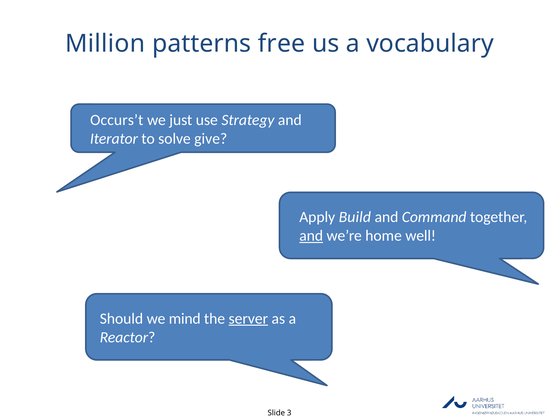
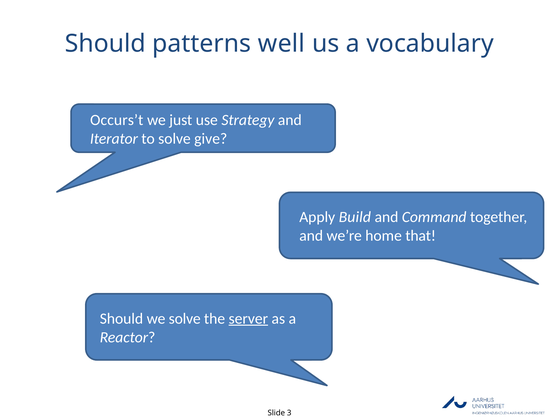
Million: Million -> Should (105, 44)
free: free -> well (281, 44)
and underline: present -> none (311, 235)
well: well -> that (421, 235)
we mind: mind -> solve (185, 318)
